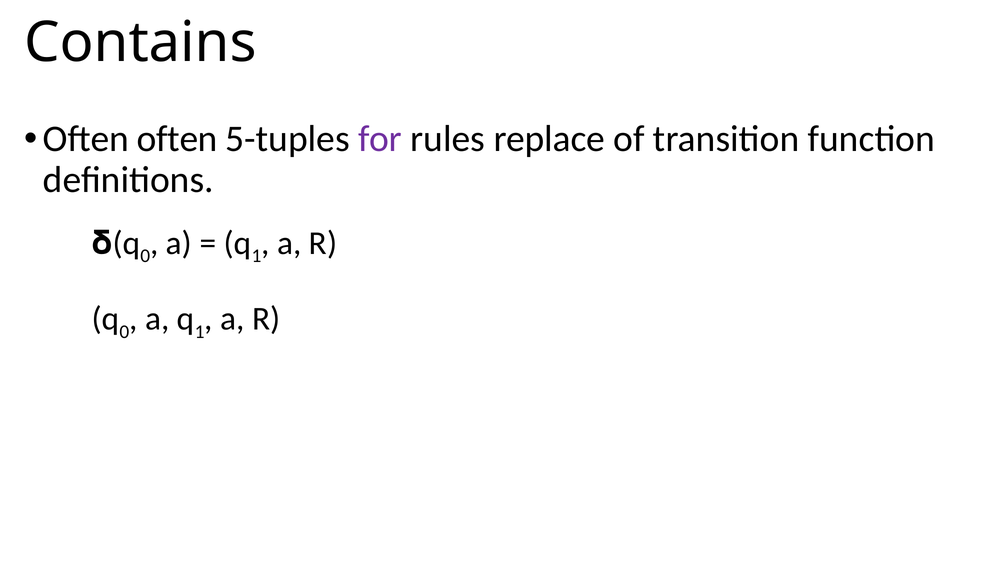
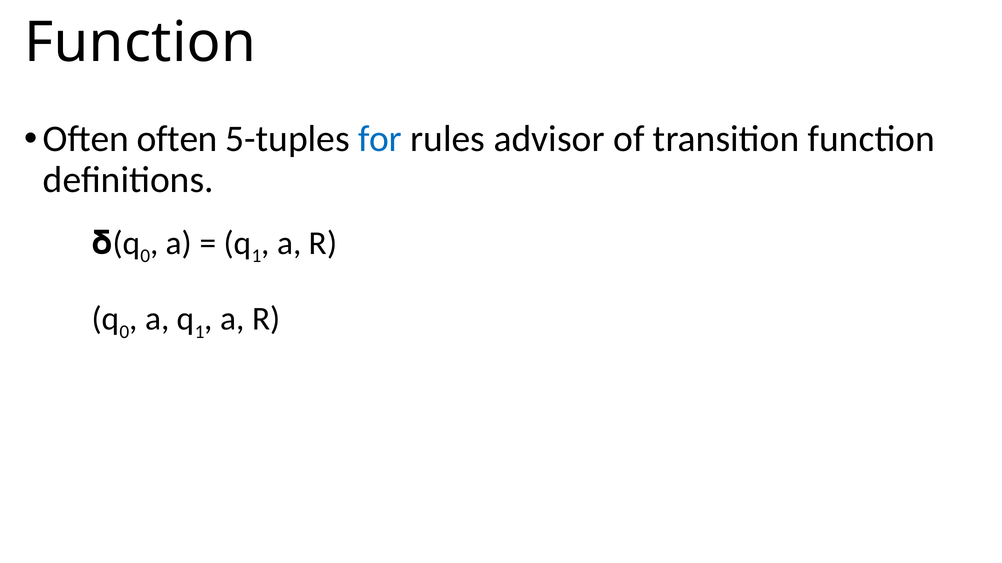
Contains: Contains -> Function (140, 43)
for colour: purple -> blue (380, 139)
replace: replace -> advisor (549, 139)
